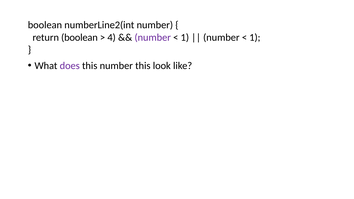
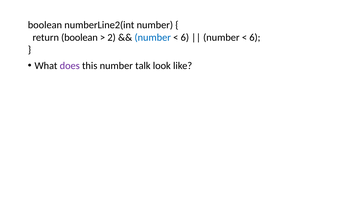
4: 4 -> 2 (112, 37)
number colour: purple -> blue (153, 37)
1: 1 -> 6 (185, 37)
1: 1 -> 6 (255, 37)
number this: this -> talk (143, 66)
